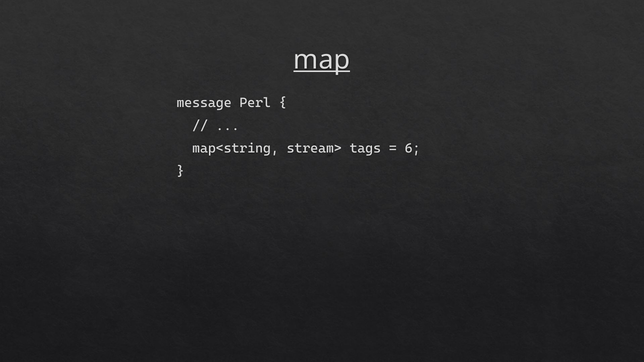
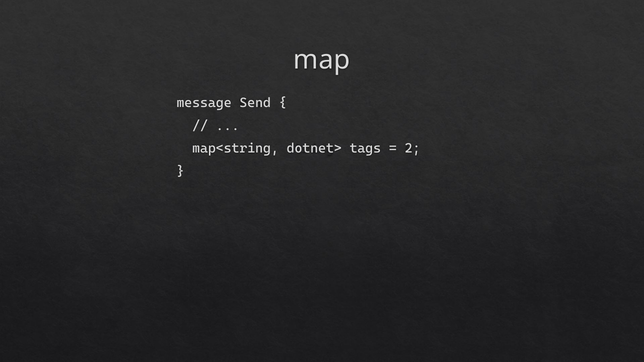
map underline: present -> none (322, 60)
Perl: Perl -> Send (255, 103)
stream>: stream> -> dotnet> (314, 149)
6: 6 -> 2 (413, 149)
